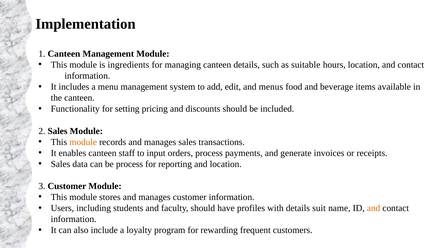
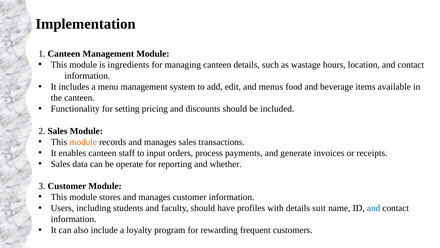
suitable: suitable -> wastage (306, 65)
be process: process -> operate (129, 164)
and location: location -> whether (226, 164)
and colour: orange -> blue (374, 208)
